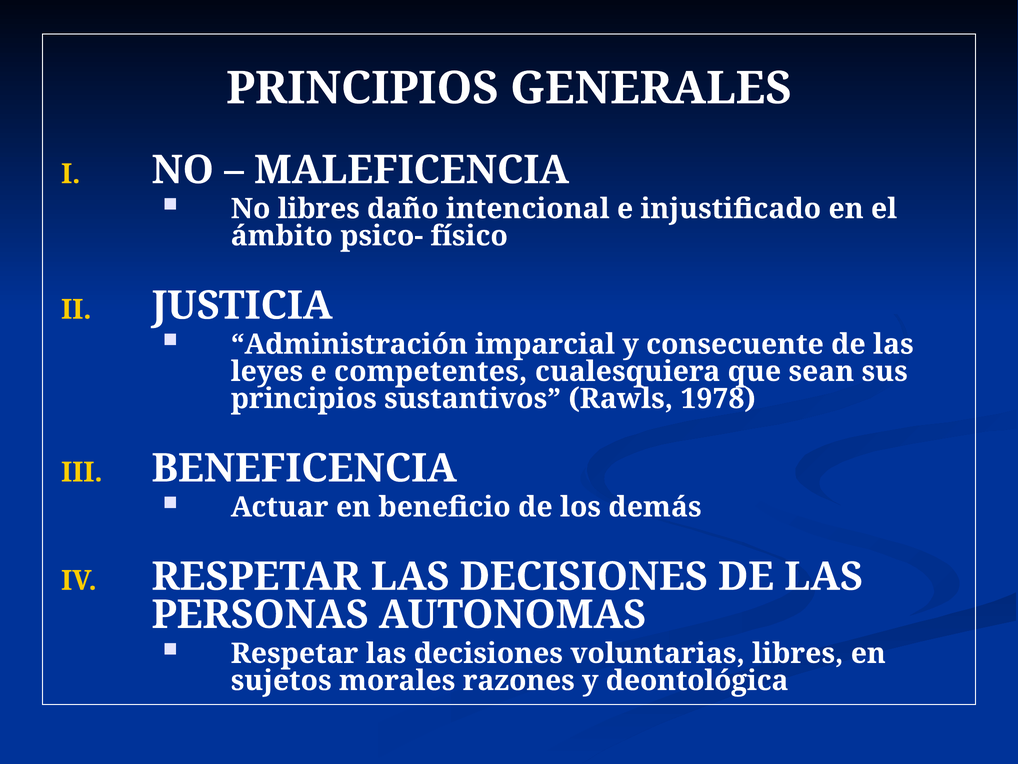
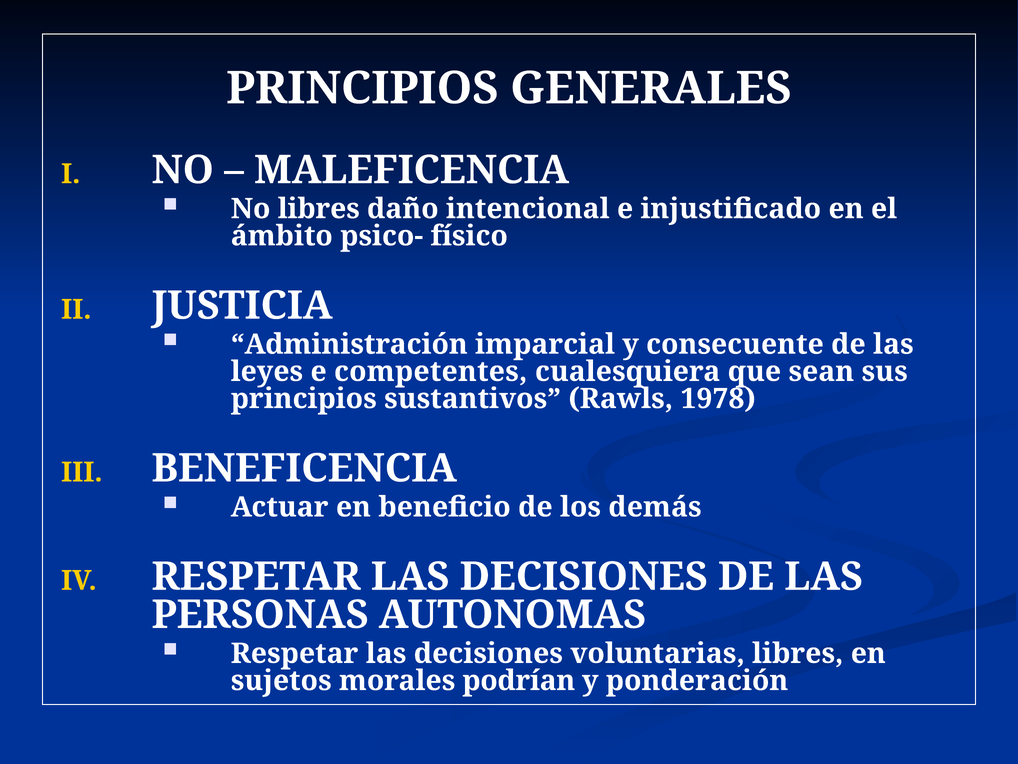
razones: razones -> podrían (519, 680)
deontológica: deontológica -> ponderación (697, 680)
